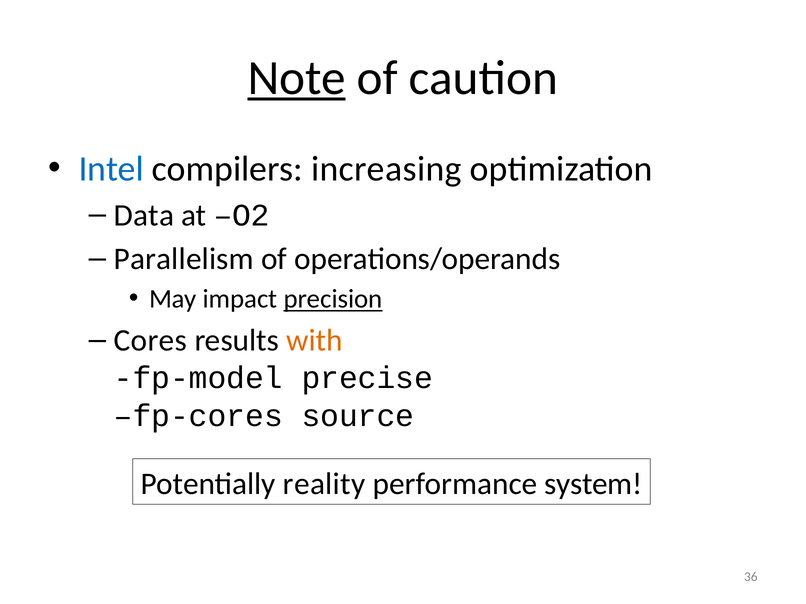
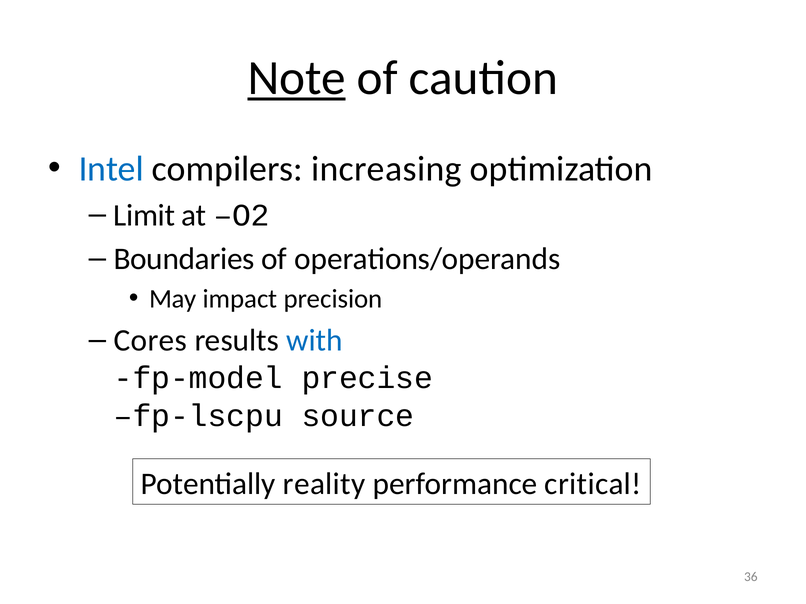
Data: Data -> Limit (144, 215)
Parallelism: Parallelism -> Boundaries (184, 259)
precision underline: present -> none (333, 299)
with colour: orange -> blue (314, 341)
fp-cores: fp-cores -> fp-lscpu (198, 416)
system: system -> critical (593, 484)
